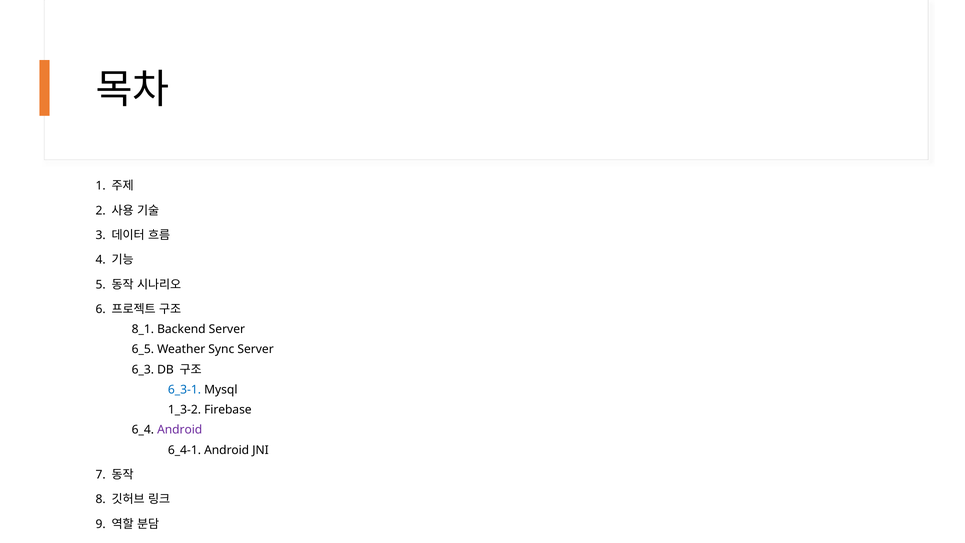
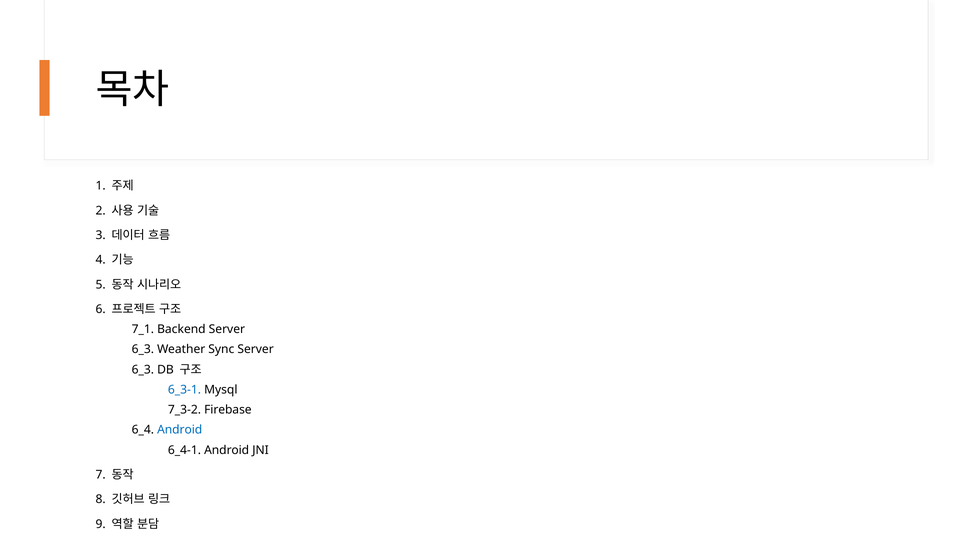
8_1: 8_1 -> 7_1 (143, 329)
6_5: 6_5 -> 6_3 (143, 349)
1_3-2: 1_3-2 -> 7_3-2 (184, 410)
Android colour: purple -> blue (180, 430)
